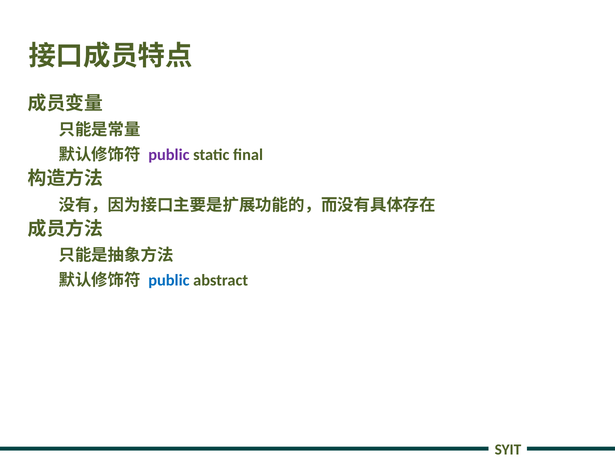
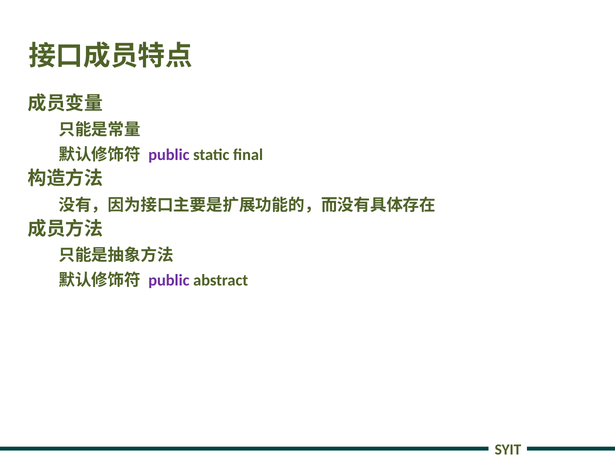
public colour: blue -> purple (169, 281)
